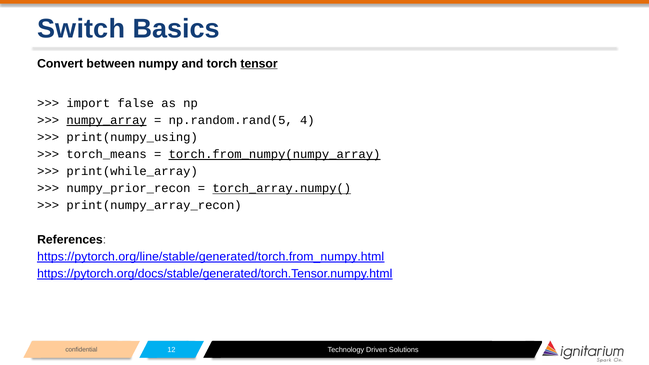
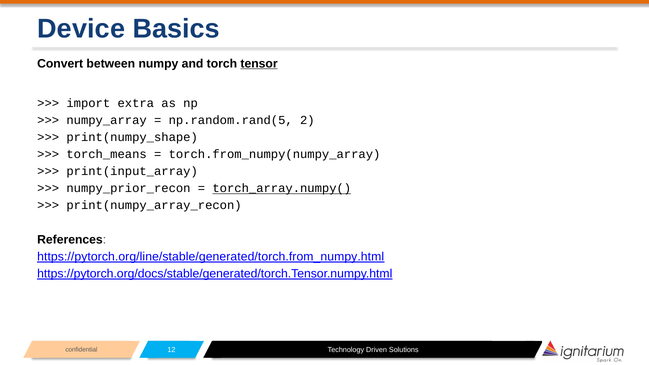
Switch: Switch -> Device (81, 29)
false: false -> extra (136, 103)
numpy_array underline: present -> none (107, 120)
4: 4 -> 2 (307, 120)
print(numpy_using: print(numpy_using -> print(numpy_shape (132, 137)
torch.from_numpy(numpy_array underline: present -> none (275, 154)
print(while_array: print(while_array -> print(input_array (132, 171)
